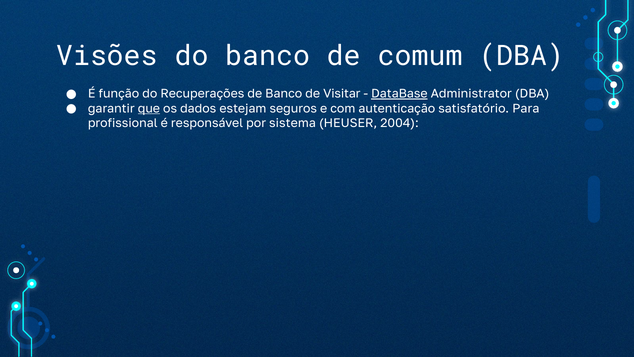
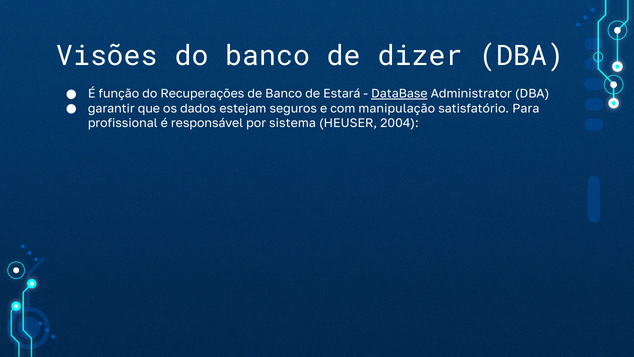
comum: comum -> dizer (420, 56)
Visitar: Visitar -> Estará (342, 94)
que underline: present -> none (149, 108)
autenticação: autenticação -> manipulação (397, 108)
